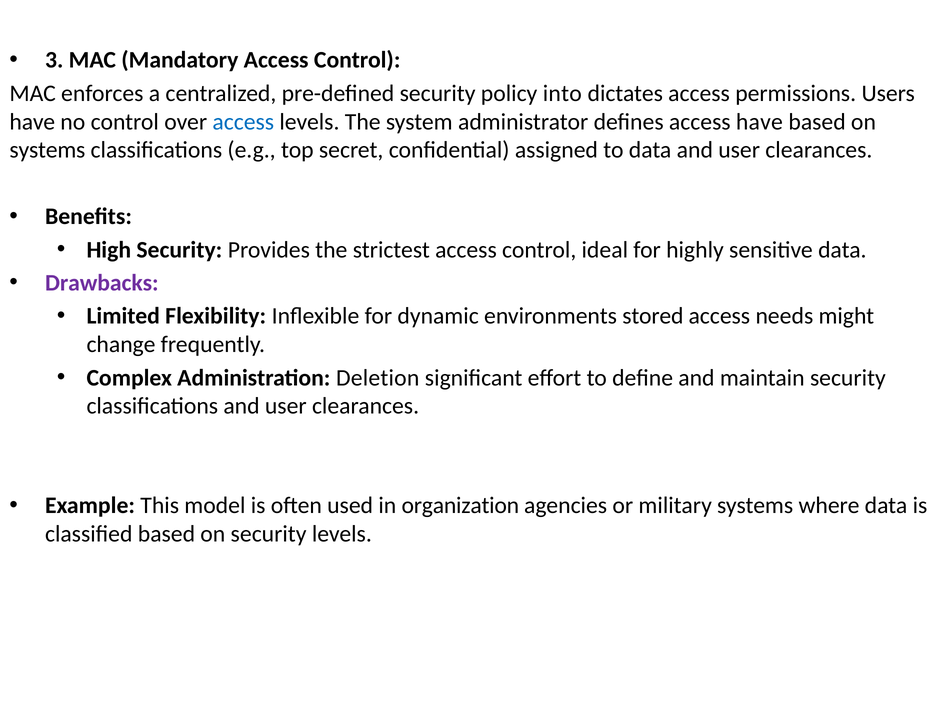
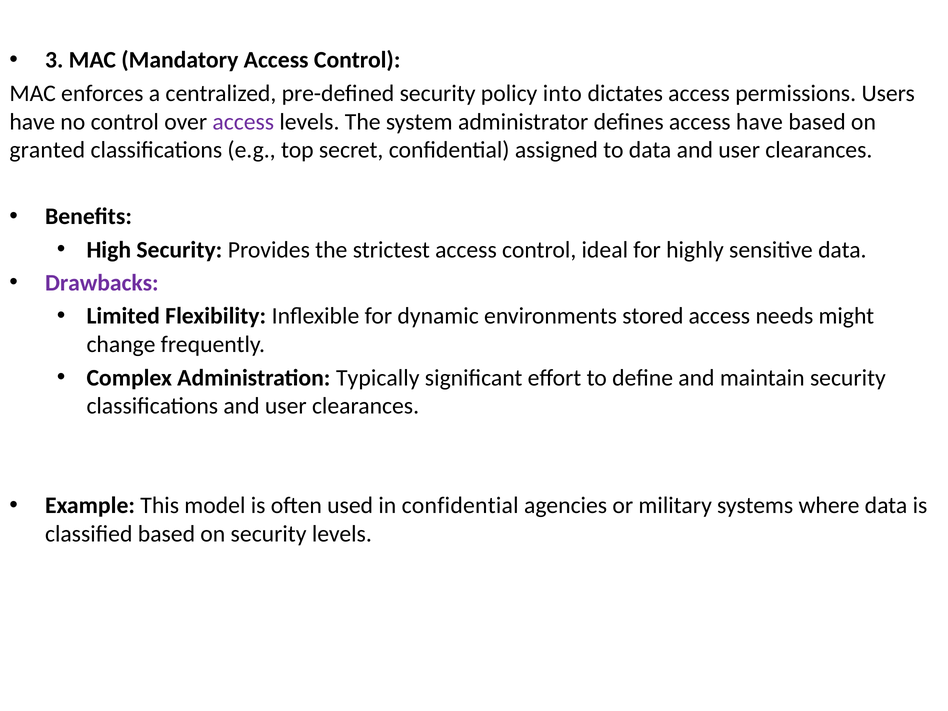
access colour: blue -> purple (243, 122)
systems: systems -> granted (47, 150)
Deletion: Deletion -> Typically (378, 378)
in organization: organization -> confidential (460, 506)
